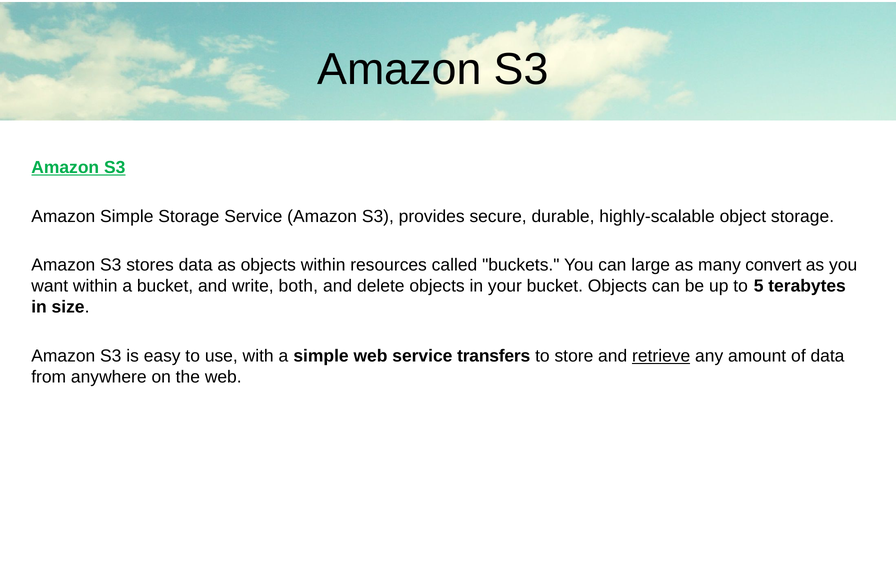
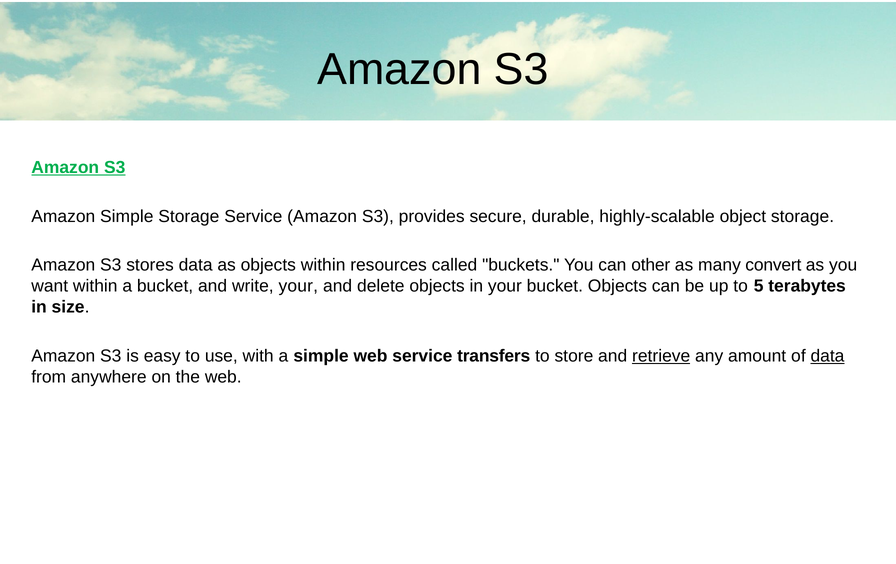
large: large -> other (651, 265)
write both: both -> your (298, 286)
data underline: none -> present (827, 356)
